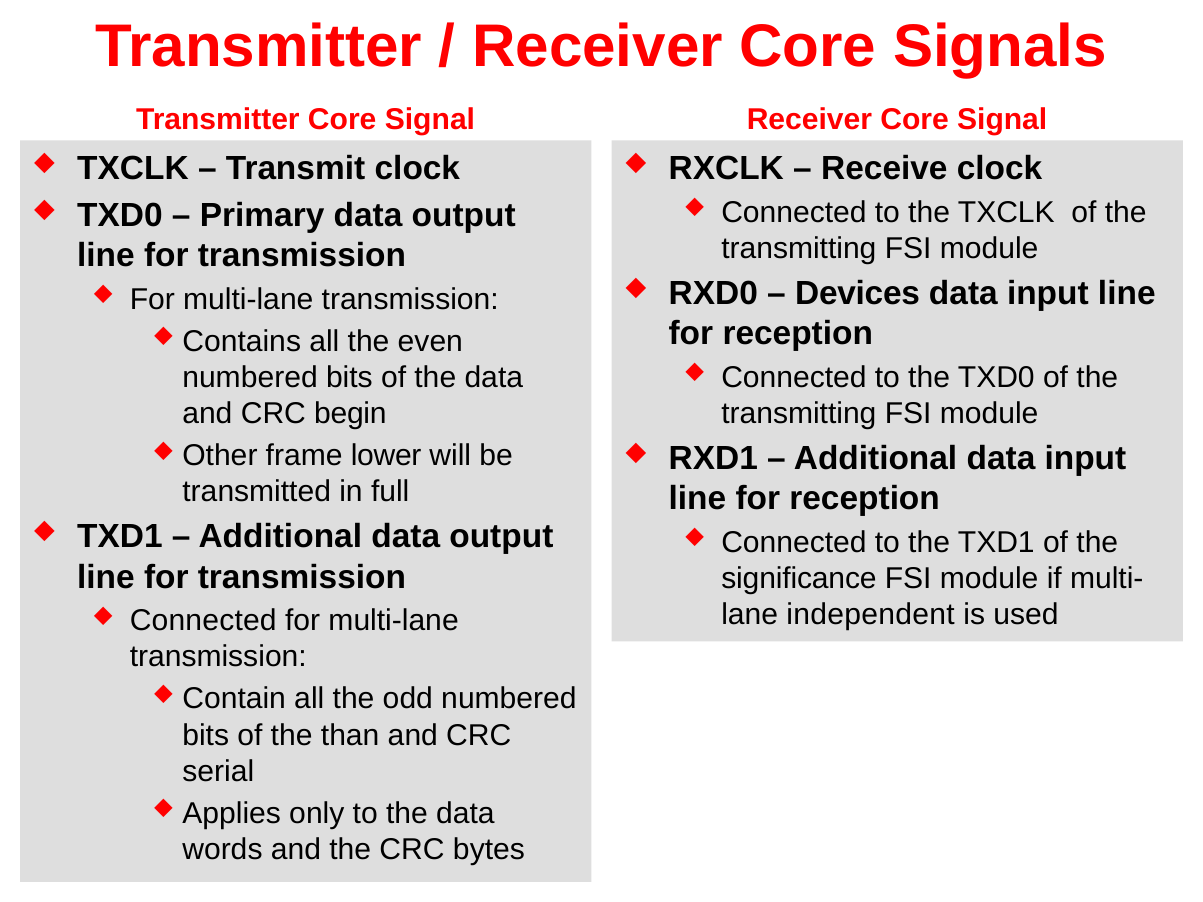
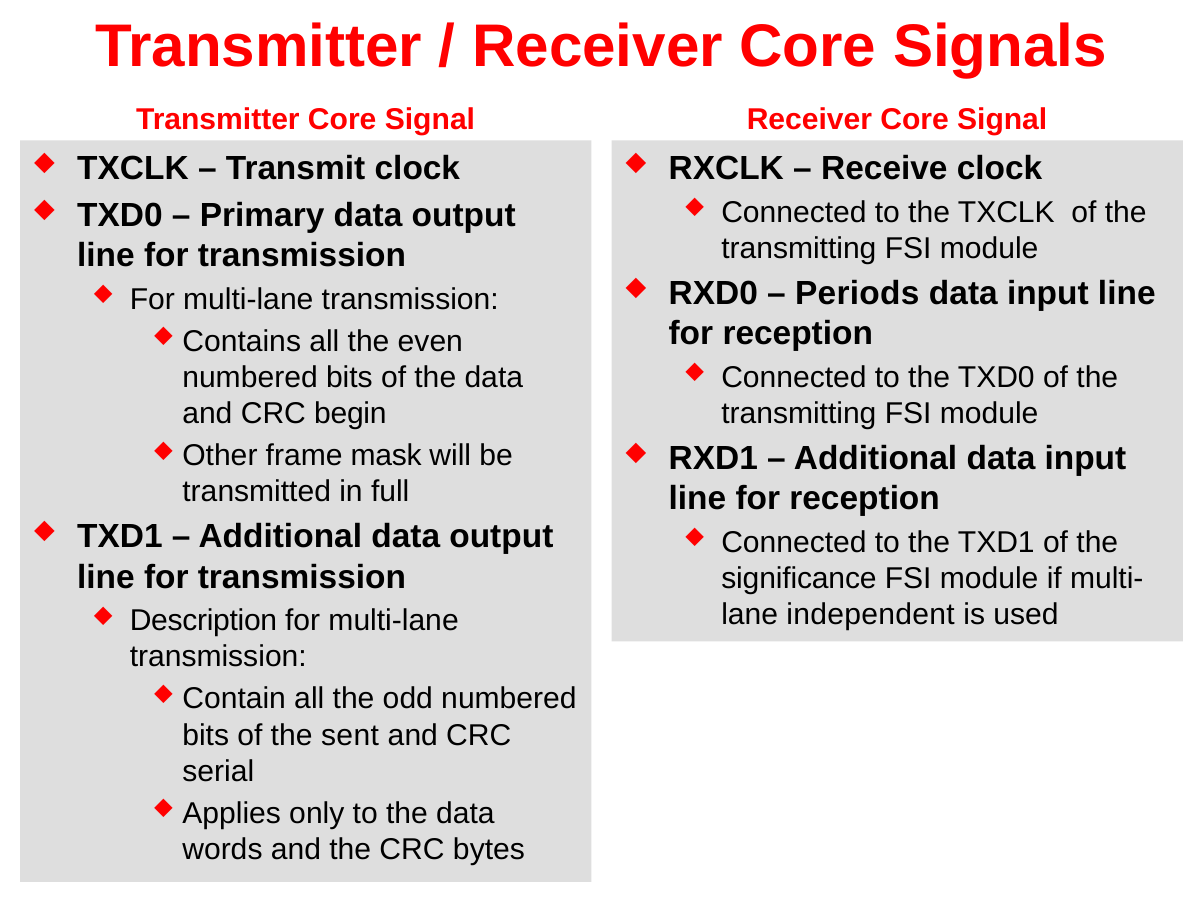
Devices: Devices -> Periods (857, 294)
lower: lower -> mask (386, 456)
Connected: Connected -> Description (203, 621)
than: than -> sent (350, 735)
